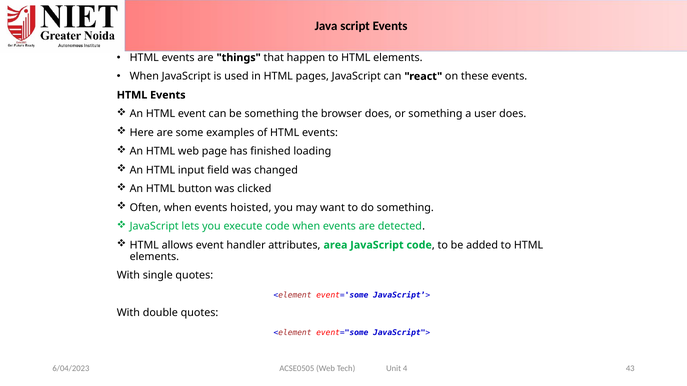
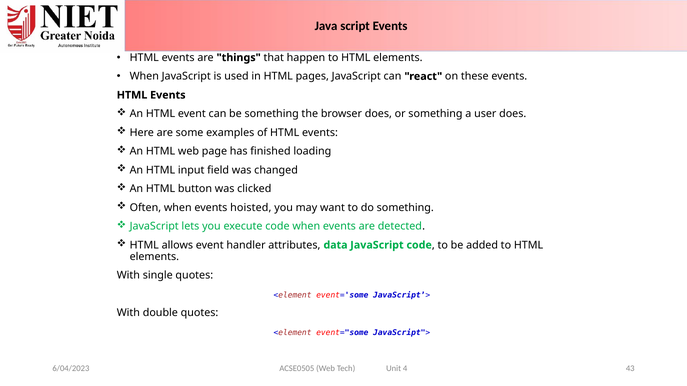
area: area -> data (336, 245)
